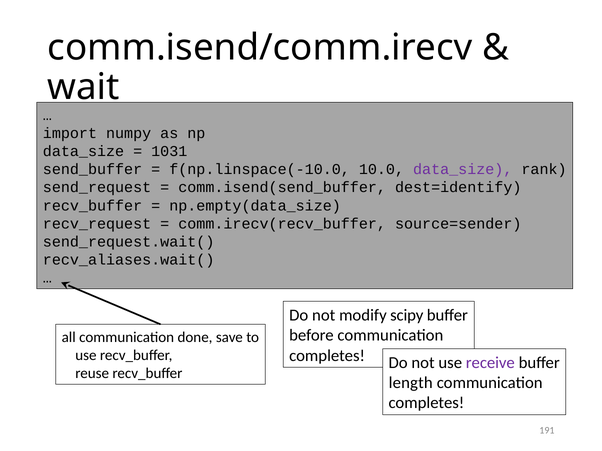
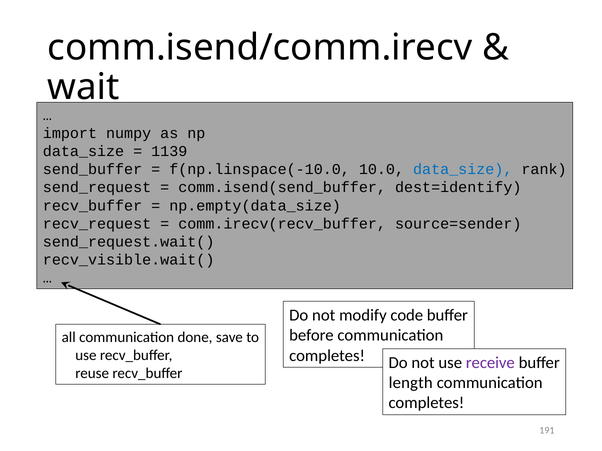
1031: 1031 -> 1139 (169, 152)
data_size colour: purple -> blue (463, 170)
recv_aliases.wait(: recv_aliases.wait( -> recv_visible.wait( (129, 260)
scipy: scipy -> code (407, 316)
